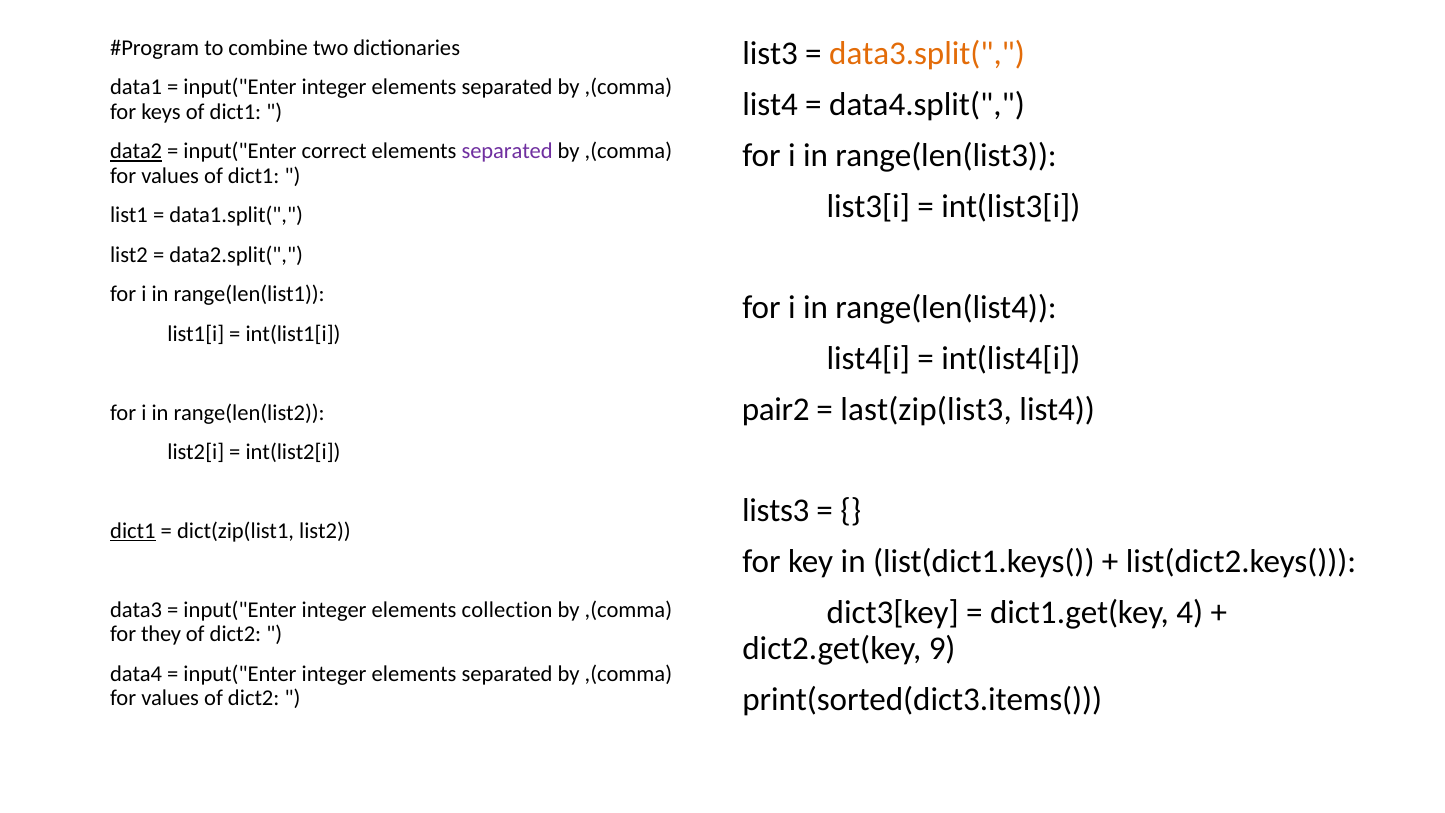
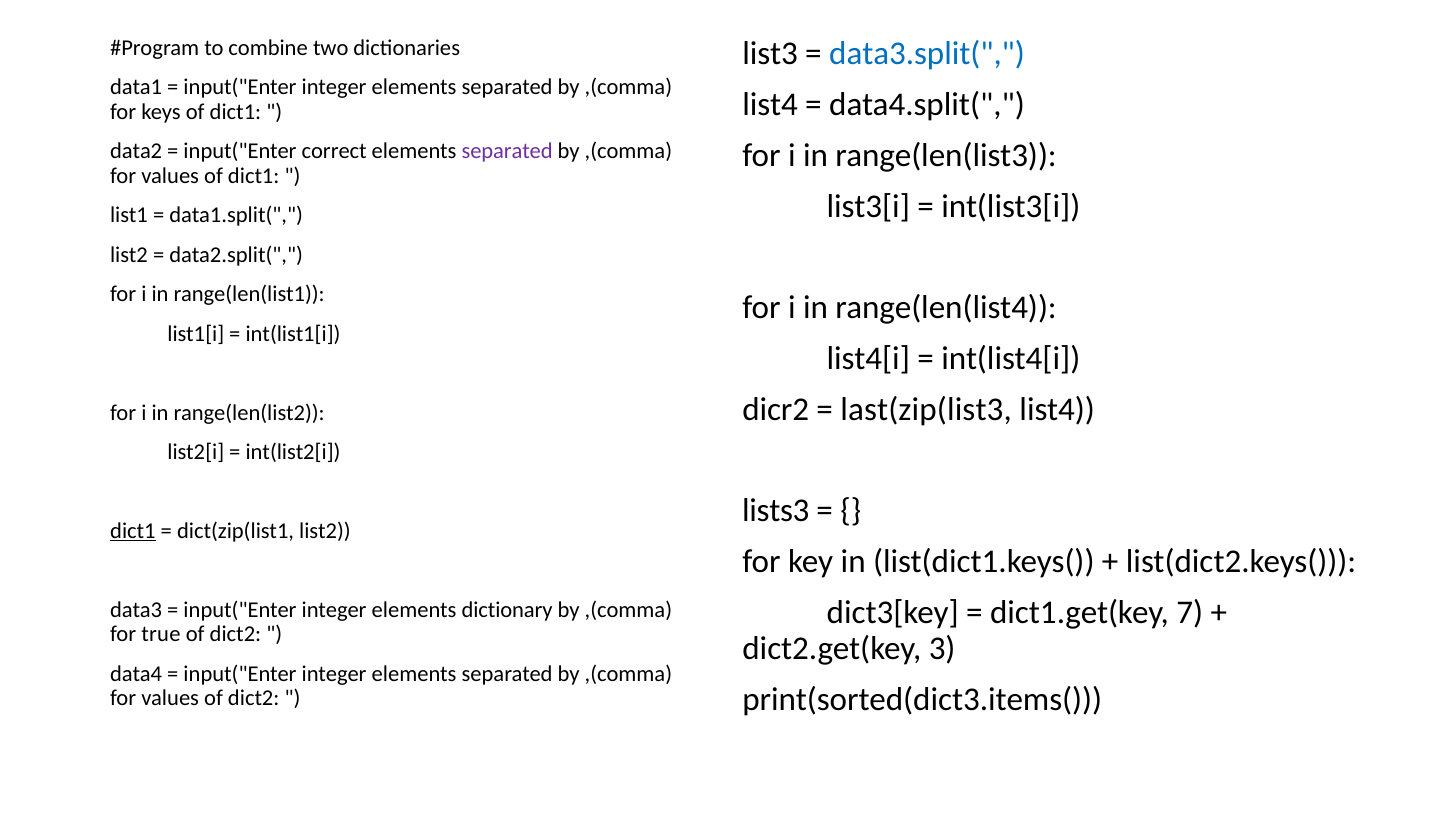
data3.split( colour: orange -> blue (927, 54)
data2 underline: present -> none (136, 151)
pair2: pair2 -> dicr2 (776, 409)
4: 4 -> 7 (1190, 613)
collection: collection -> dictionary (507, 610)
they: they -> true (161, 634)
9: 9 -> 3 (942, 648)
